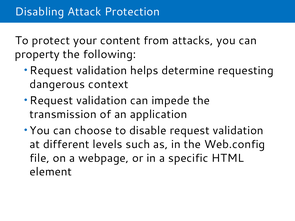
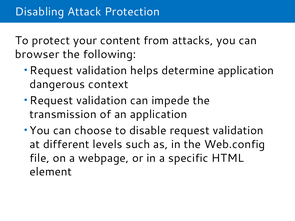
property: property -> browser (37, 54)
determine requesting: requesting -> application (246, 71)
